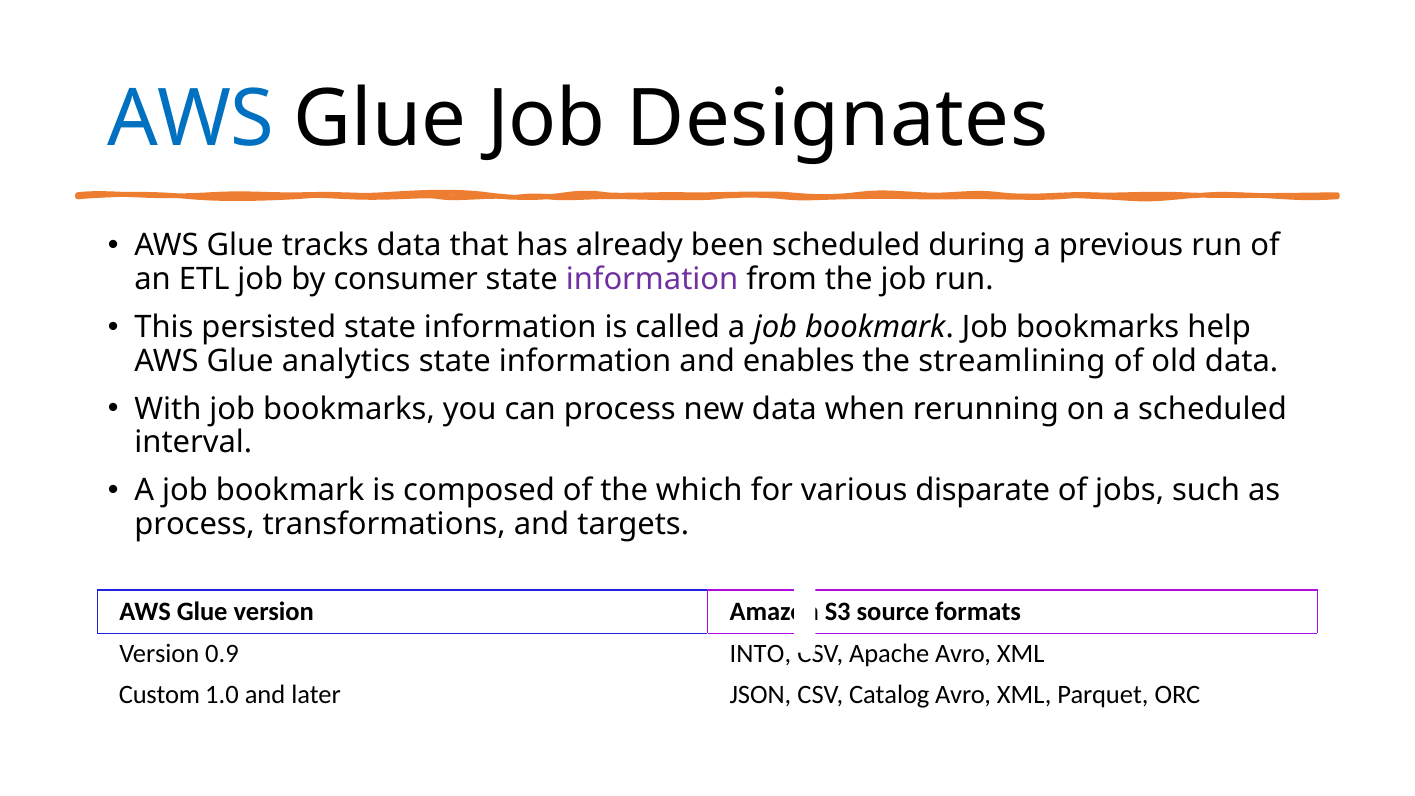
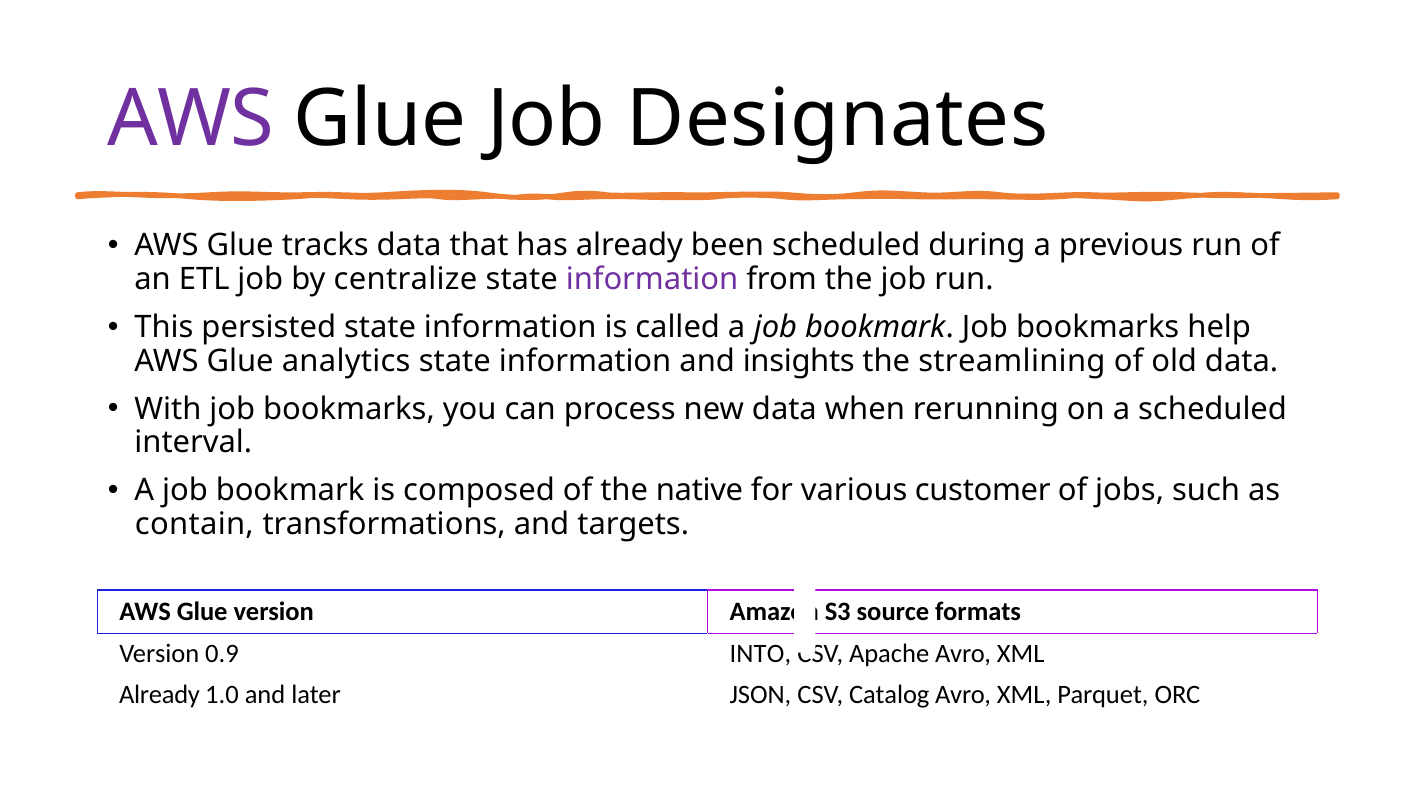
AWS colour: blue -> purple (191, 119)
consumer: consumer -> centralize (405, 279)
enables: enables -> insights (799, 361)
which: which -> native (700, 491)
disparate: disparate -> customer (983, 491)
process: process -> contain (194, 524)
Custom: Custom -> Already (159, 695)
